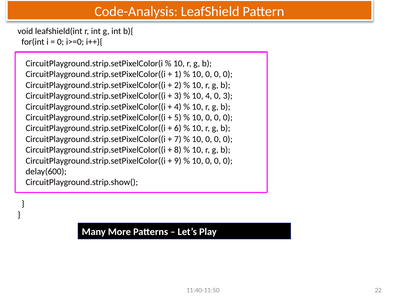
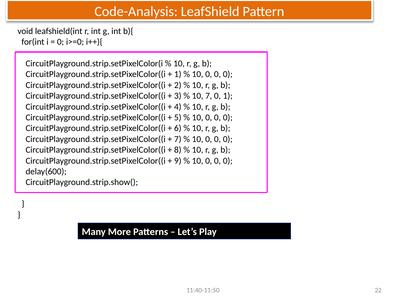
10 4: 4 -> 7 (209, 96)
0 3: 3 -> 1 (228, 96)
